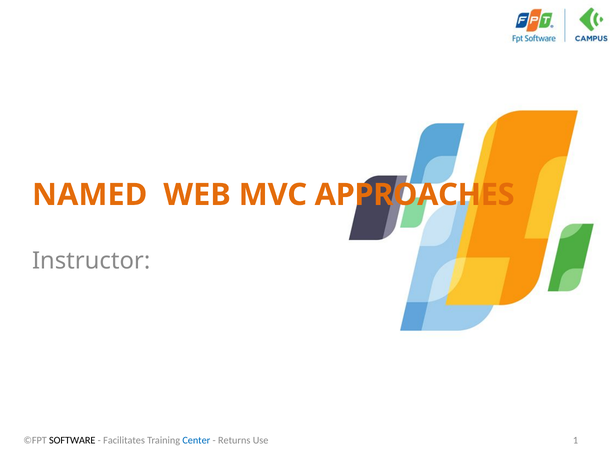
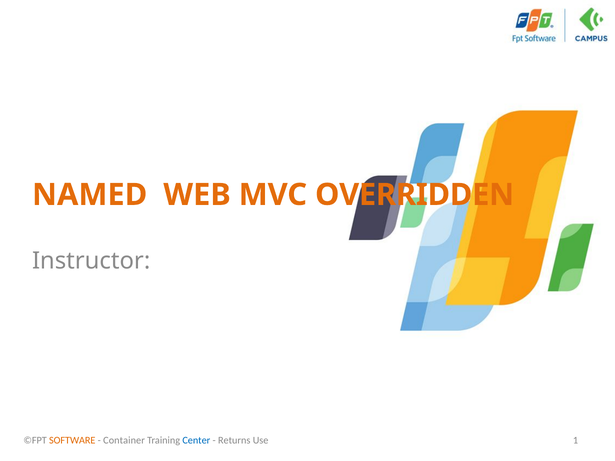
APPROACHES: APPROACHES -> OVERRIDDEN (415, 195)
SOFTWARE colour: black -> orange (72, 440)
Facilitates: Facilitates -> Container (124, 440)
